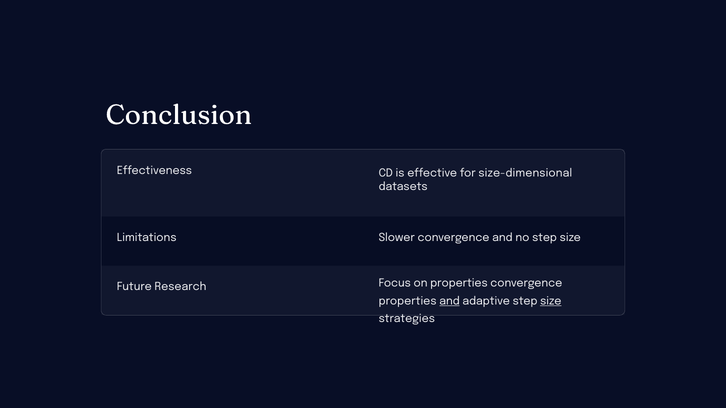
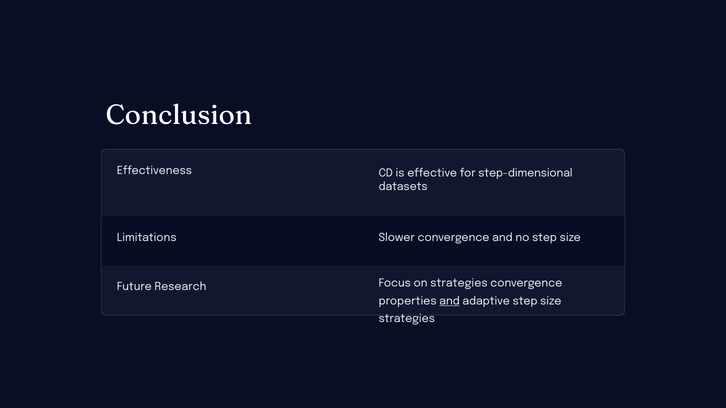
size-dimensional: size-dimensional -> step-dimensional (525, 173)
on properties: properties -> strategies (459, 284)
size underline: present -> none (551, 301)
